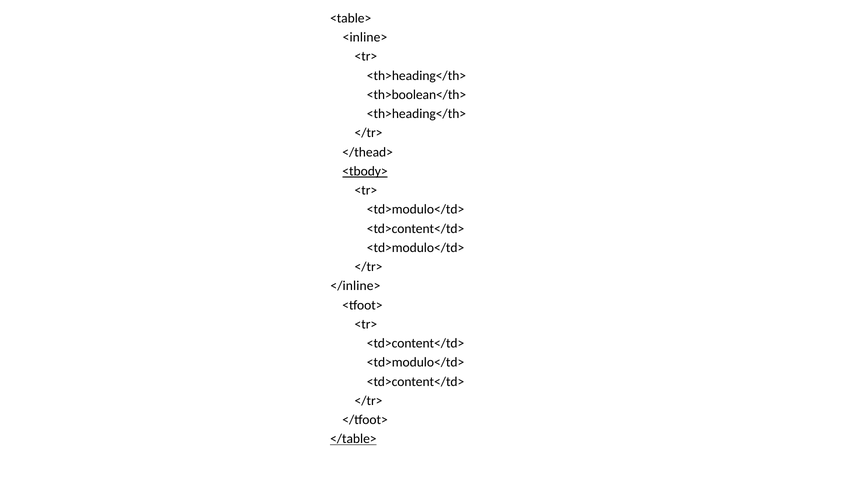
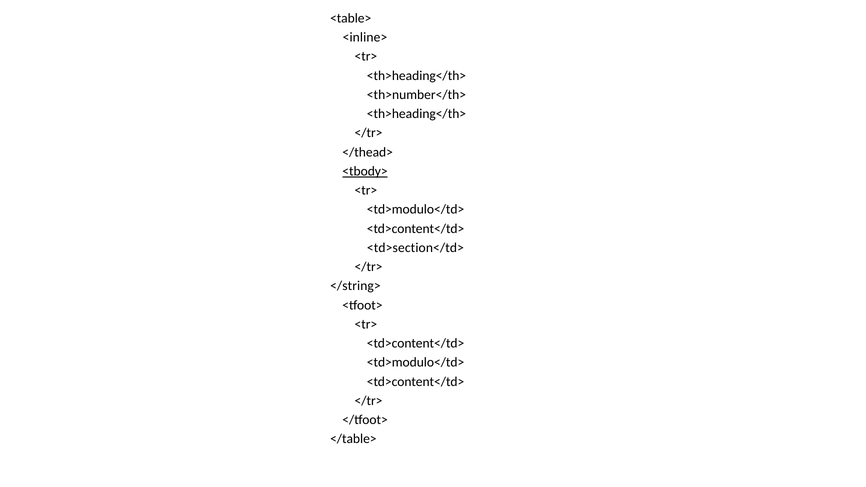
<th>boolean</th>: <th>boolean</th> -> <th>number</th> (416, 95)
<td>modulo</td>: <td>modulo</td> -> <td>section</td> (415, 248)
</inline>: </inline> -> </string> (355, 286)
</table> underline: present -> none (353, 439)
